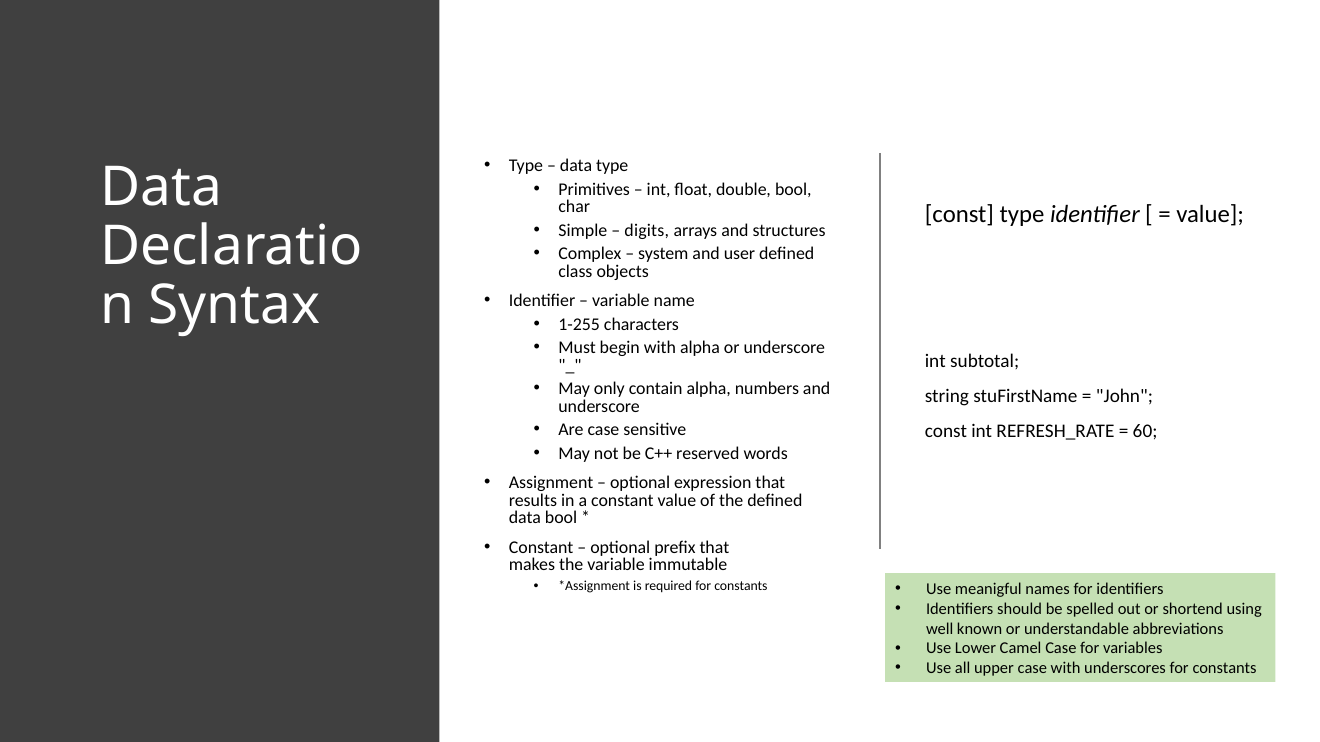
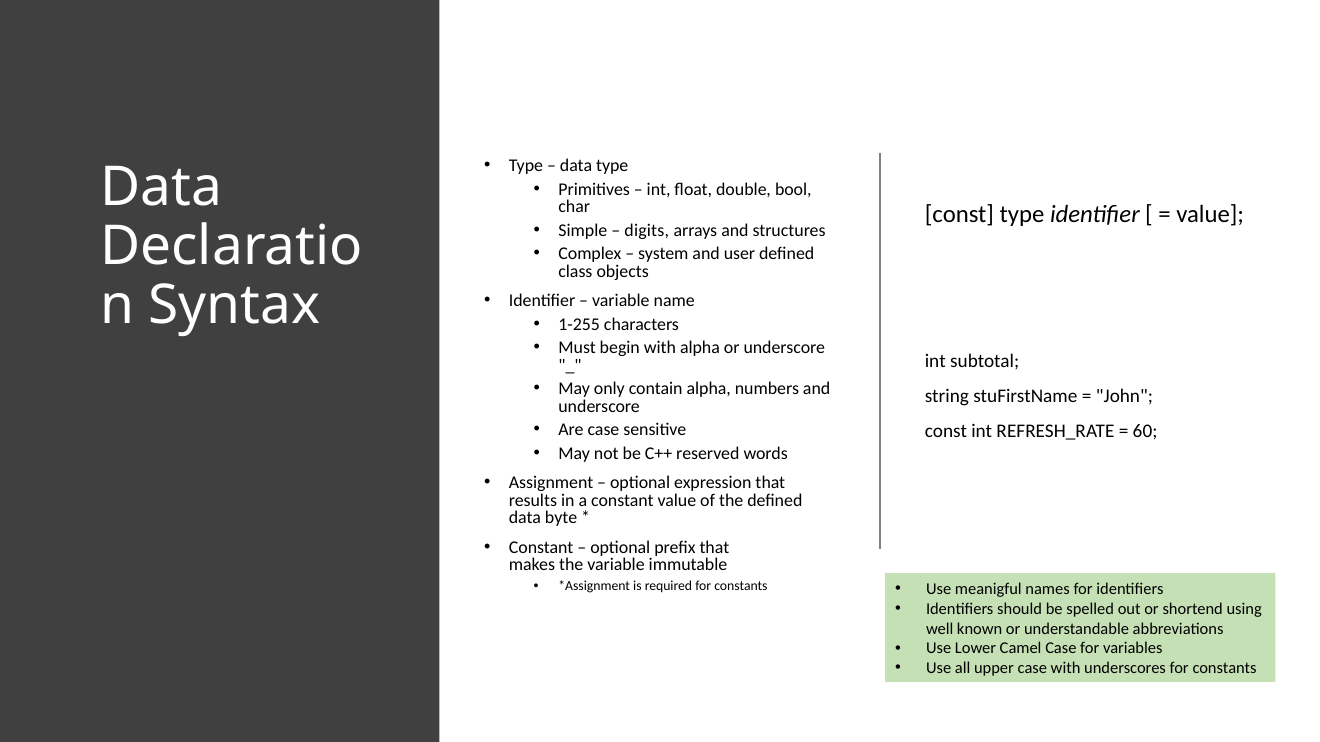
data bool: bool -> byte (561, 518)
